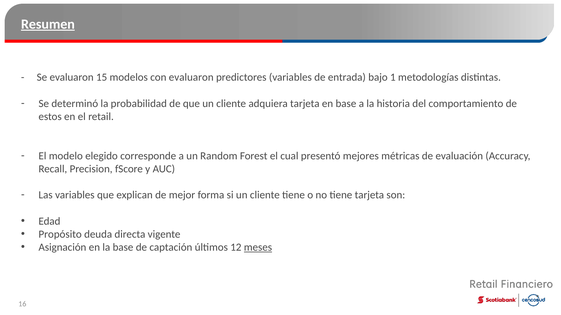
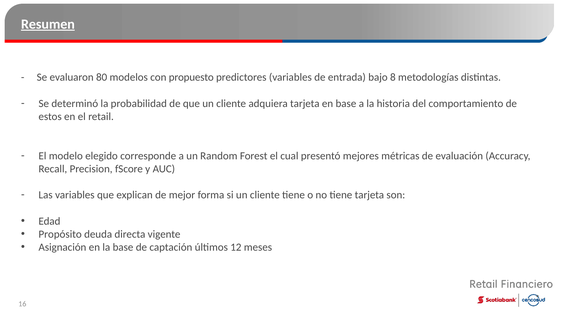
15: 15 -> 80 (102, 77)
con evaluaron: evaluaron -> propuesto (191, 77)
1: 1 -> 8 (393, 77)
meses underline: present -> none (258, 248)
